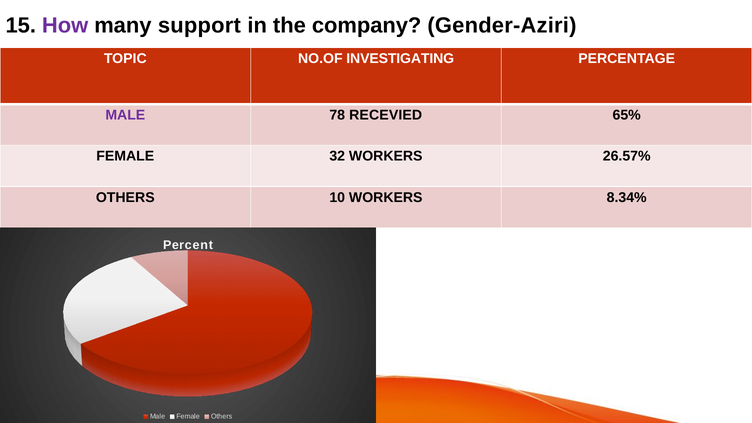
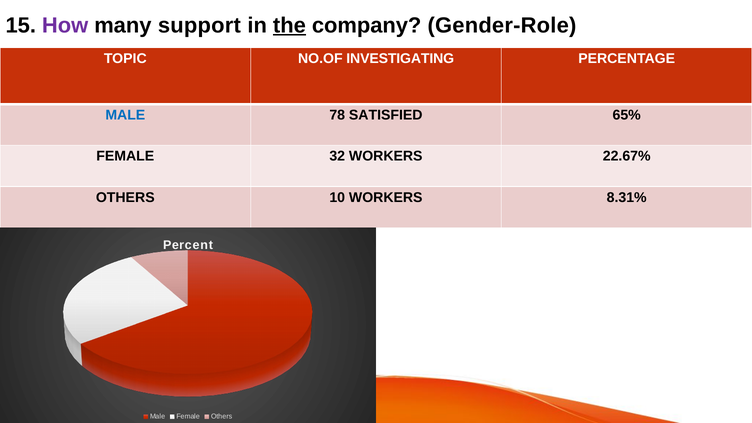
the underline: none -> present (289, 25)
Gender-Aziri: Gender-Aziri -> Gender-Role (502, 25)
MALE colour: purple -> blue (125, 115)
RECEVIED: RECEVIED -> SATISFIED (386, 115)
26.57%: 26.57% -> 22.67% (627, 156)
8.34%: 8.34% -> 8.31% (627, 197)
